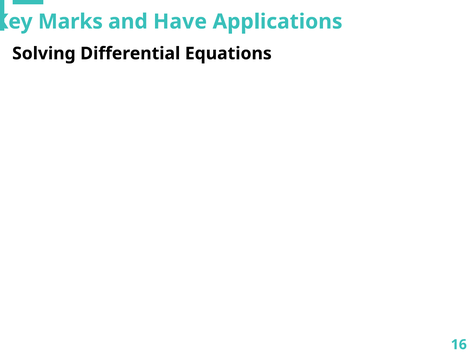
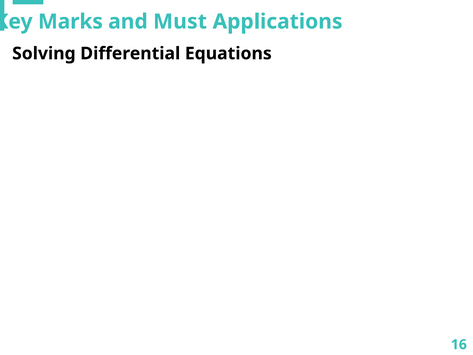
Have: Have -> Must (180, 22)
